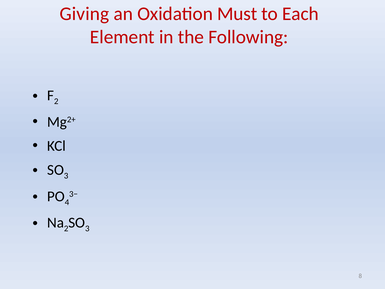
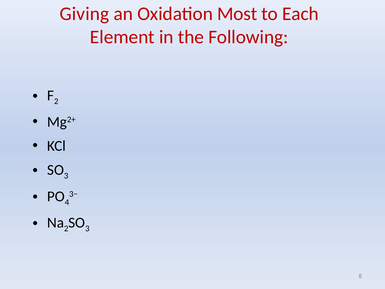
Must: Must -> Most (237, 14)
